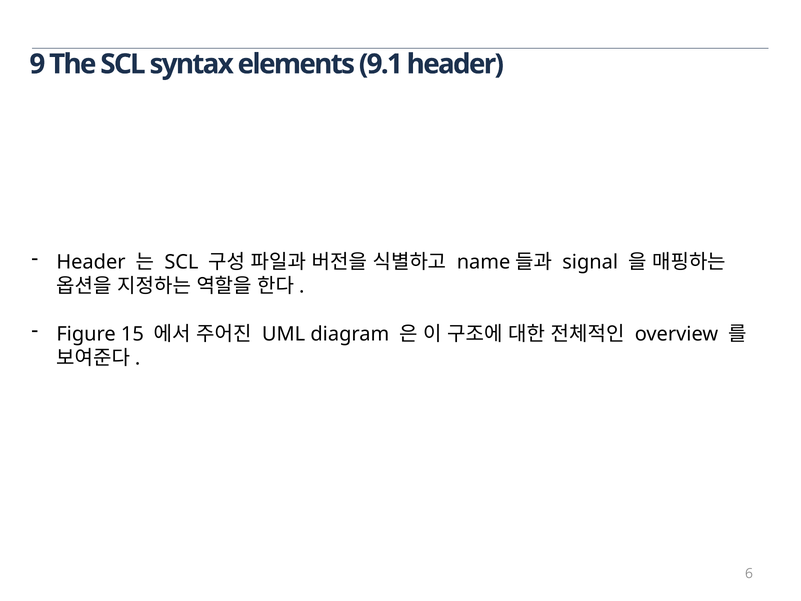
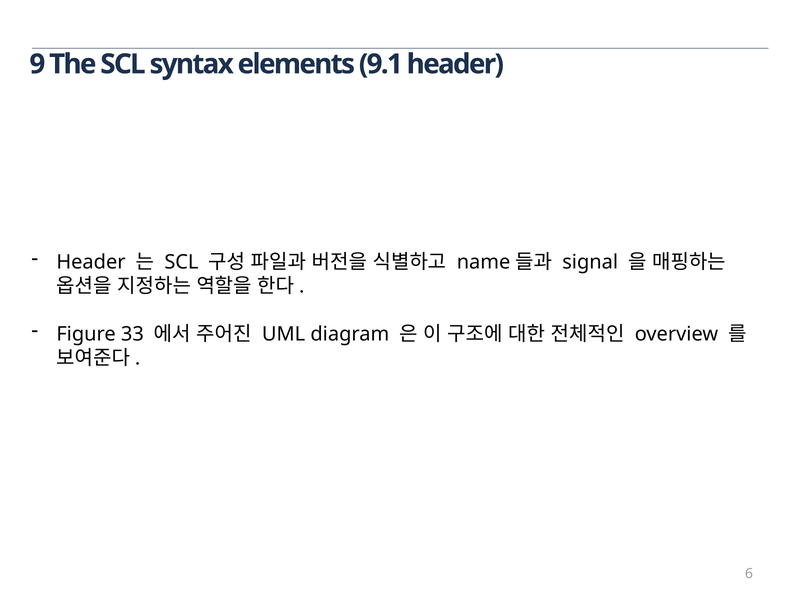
15: 15 -> 33 (132, 334)
